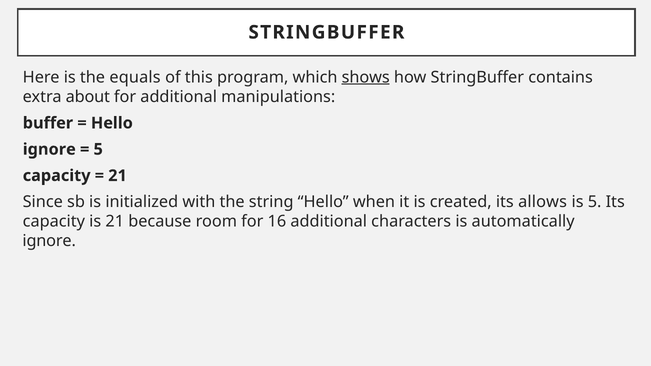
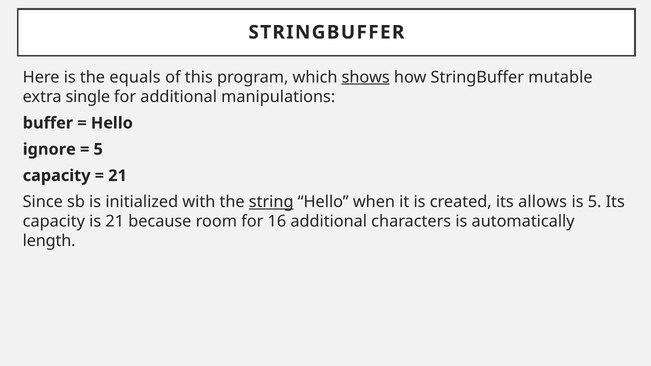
contains: contains -> mutable (560, 77)
about: about -> single (88, 97)
string underline: none -> present (271, 202)
ignore: ignore -> length (49, 241)
